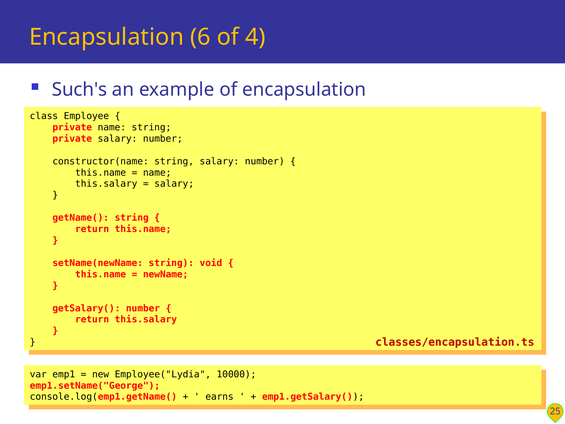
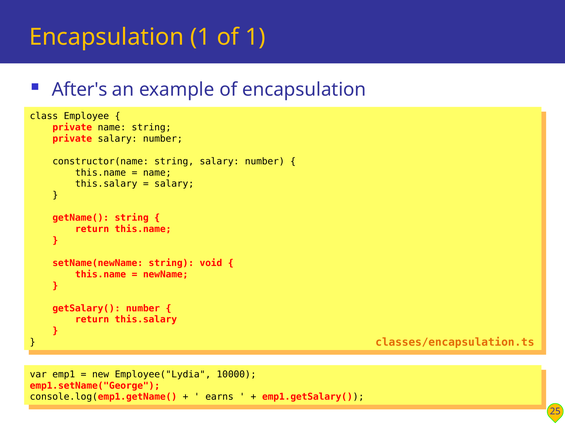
Encapsulation 6: 6 -> 1 (200, 37)
of 4: 4 -> 1 (255, 37)
Such's: Such's -> After's (80, 89)
classes/encapsulation.ts colour: red -> orange (455, 342)
